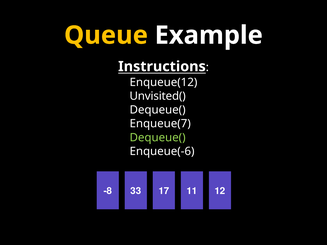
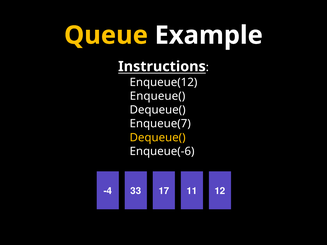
Unvisited(: Unvisited( -> Enqueue( (158, 96)
Dequeue( colour: light green -> yellow (158, 138)
-8: -8 -> -4 (108, 191)
